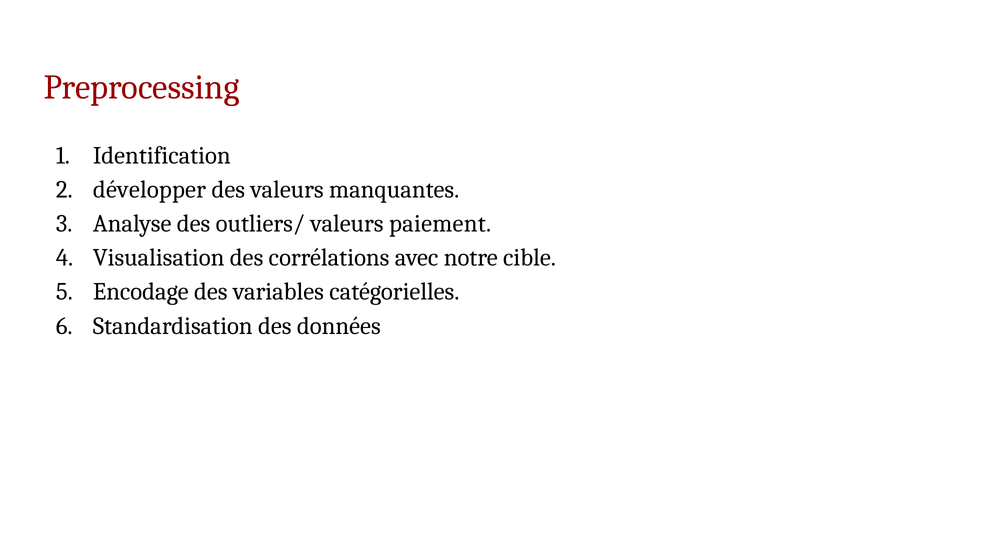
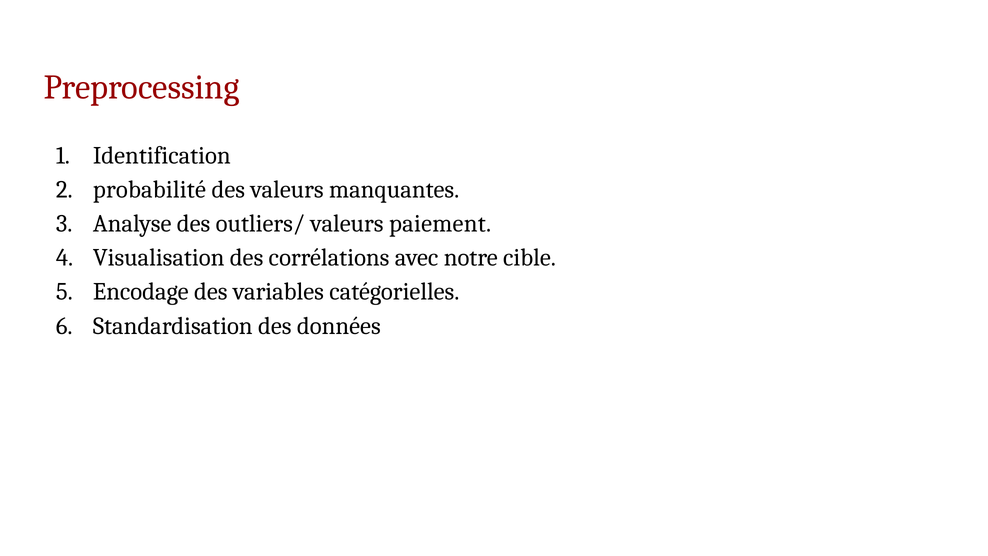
développer: développer -> probabilité (149, 189)
